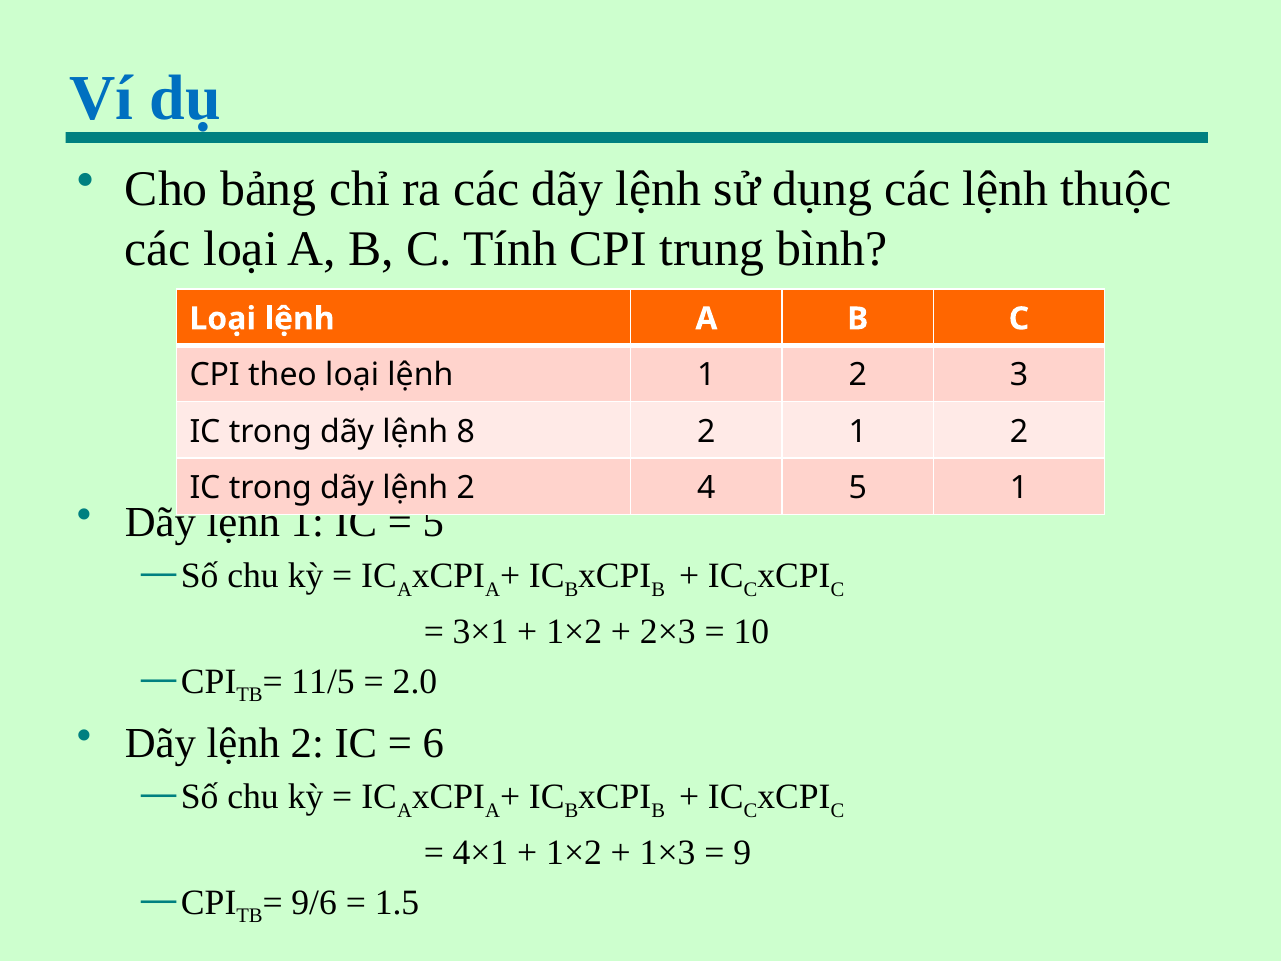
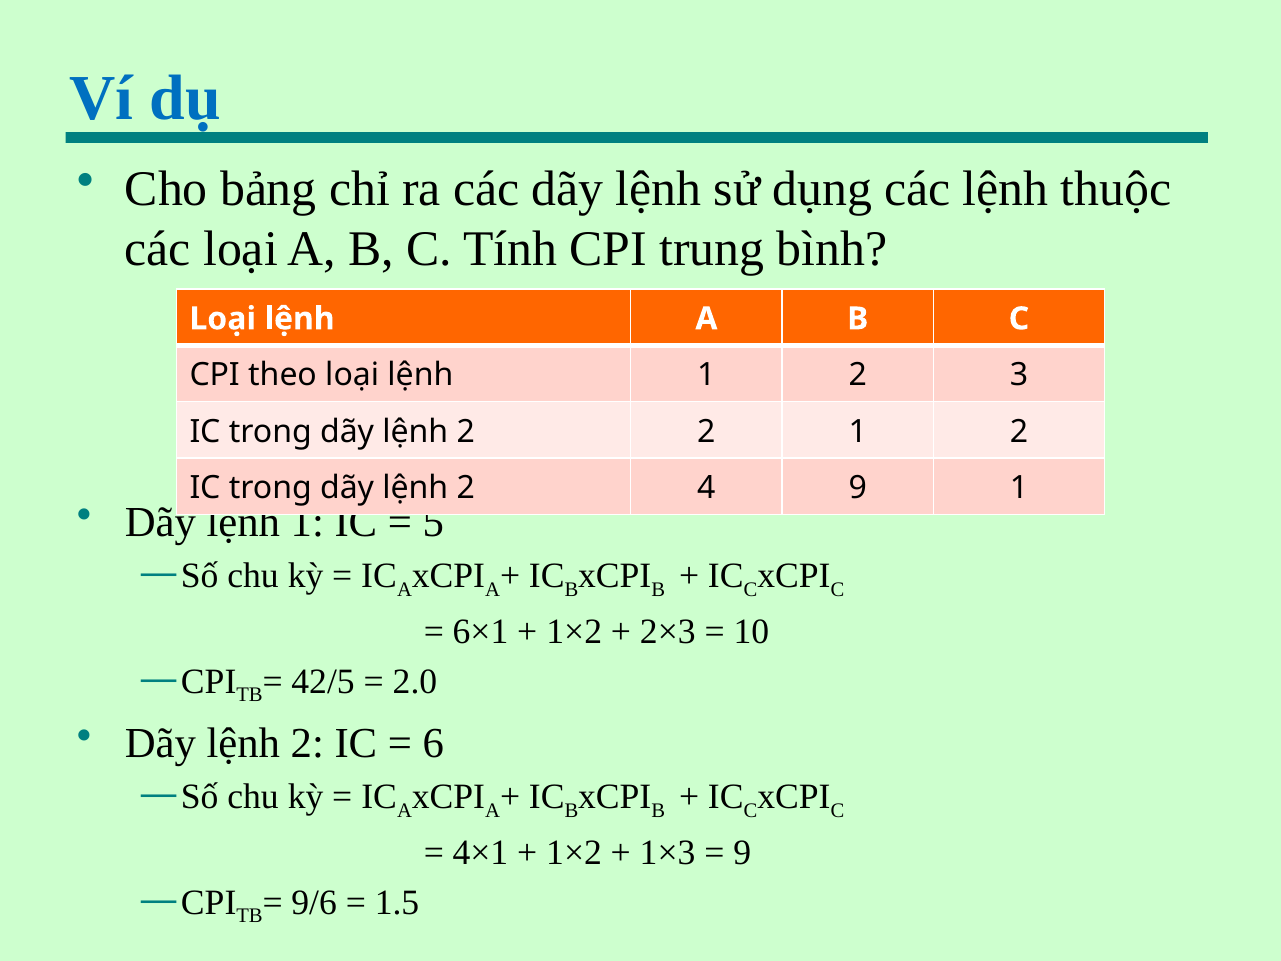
8: 8 -> 2 (466, 432)
4 5: 5 -> 9 (858, 488)
3×1: 3×1 -> 6×1 (480, 631)
11/5: 11/5 -> 42/5 (323, 681)
